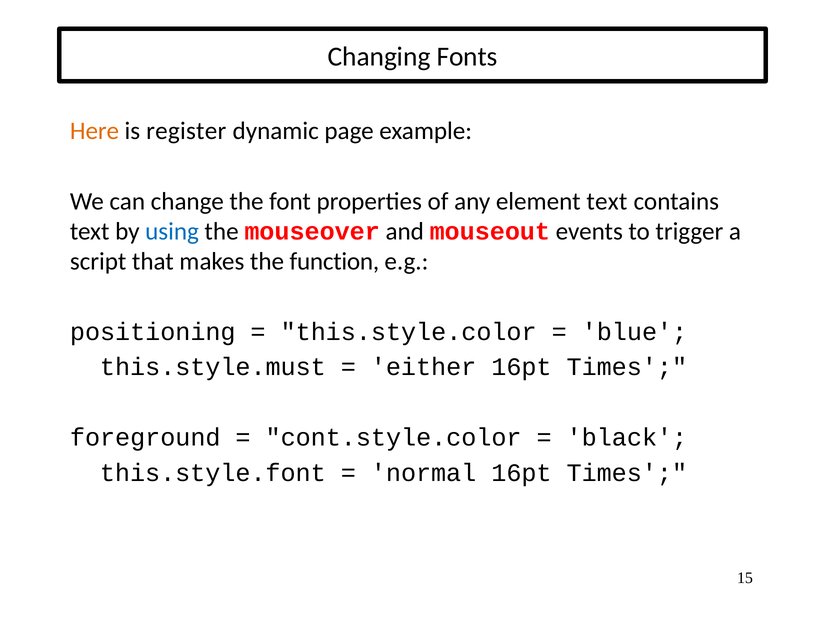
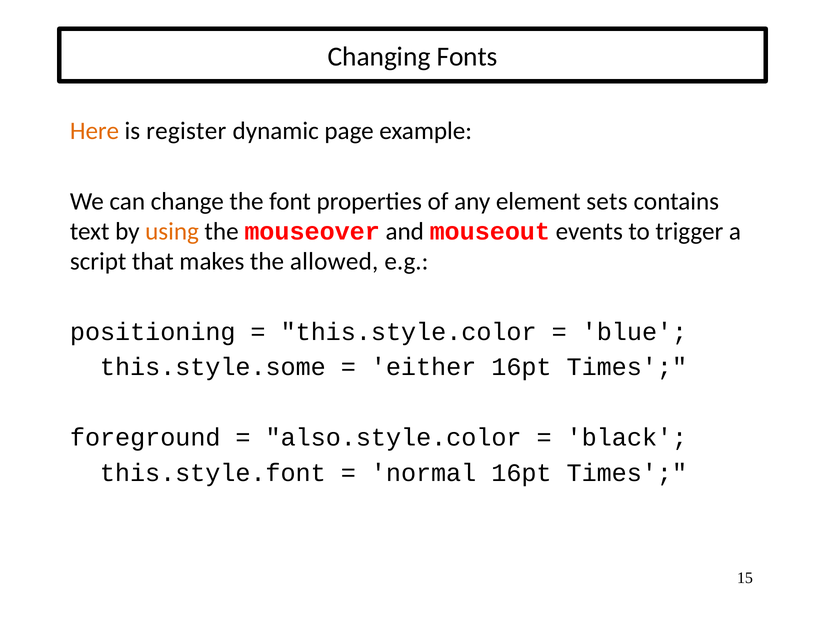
element text: text -> sets (607, 201)
using colour: blue -> orange (172, 231)
function: function -> allowed (334, 261)
this.style.must: this.style.must -> this.style.some (213, 367)
cont.style.color: cont.style.color -> also.style.color (394, 437)
